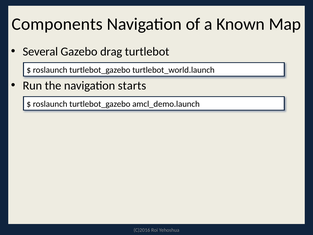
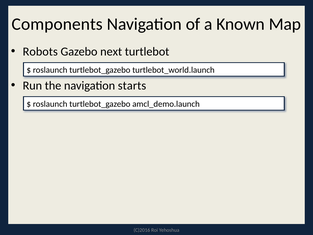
Several: Several -> Robots (40, 51)
drag: drag -> next (111, 51)
